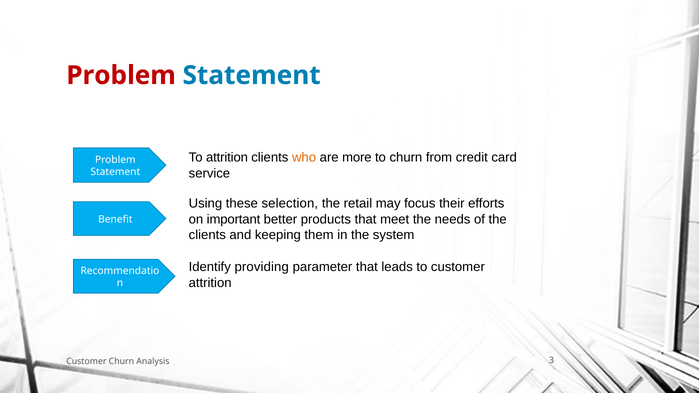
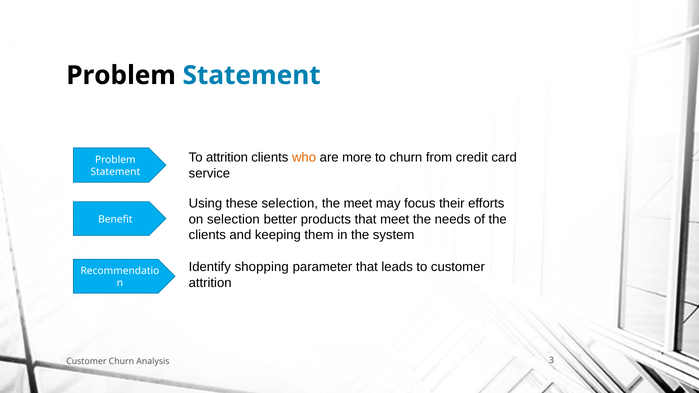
Problem colour: red -> black (121, 75)
the retail: retail -> meet (358, 204)
on important: important -> selection (233, 219)
providing: providing -> shopping (262, 267)
